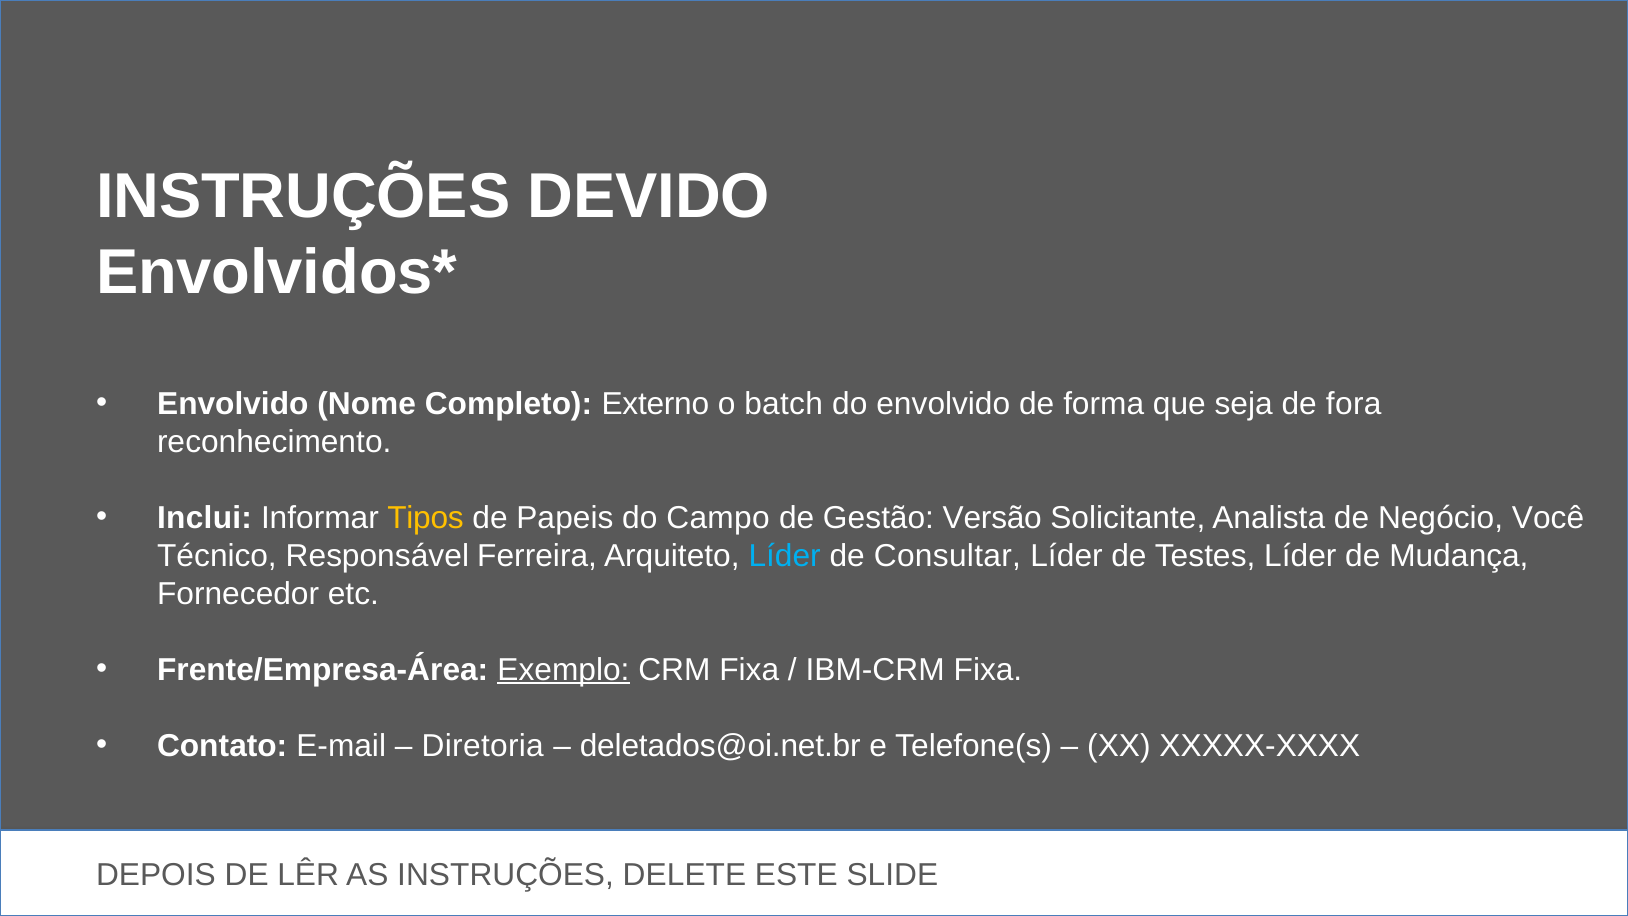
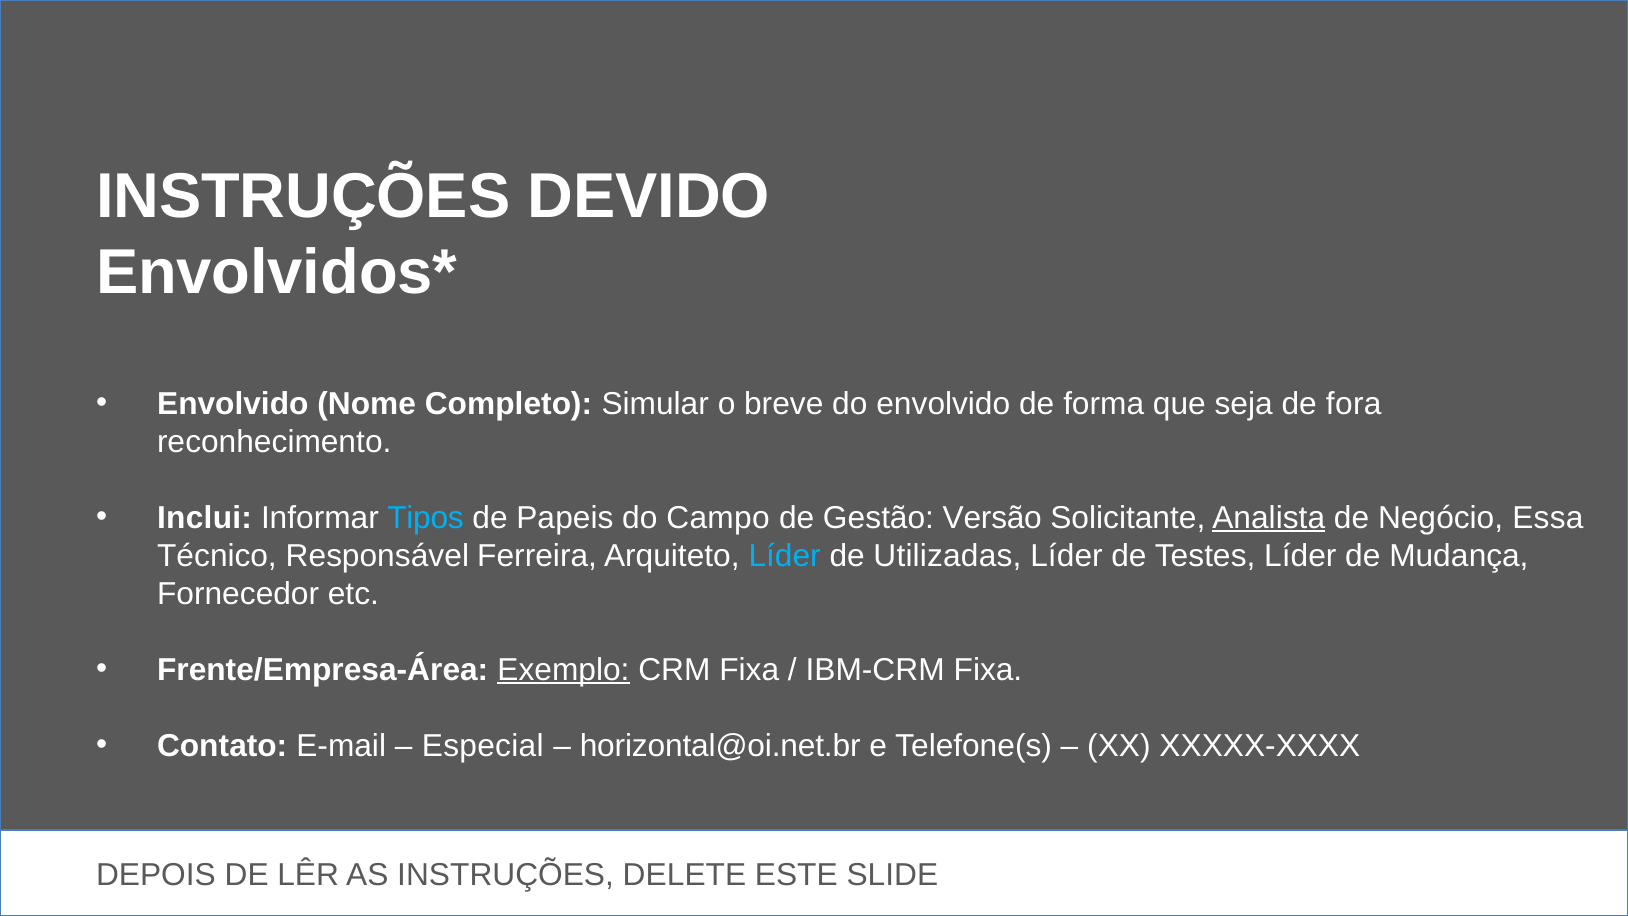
Externo: Externo -> Simular (655, 403)
batch: batch -> breve (784, 403)
Tipos colour: yellow -> light blue (426, 517)
Analista underline: none -> present (1269, 517)
Você: Você -> Essa (1548, 517)
Consultar: Consultar -> Utilizadas (947, 556)
Diretoria: Diretoria -> Especial (483, 746)
deletados@oi.net.br: deletados@oi.net.br -> horizontal@oi.net.br (720, 746)
